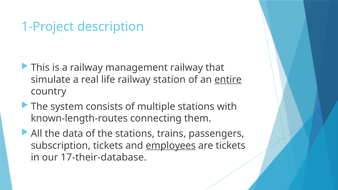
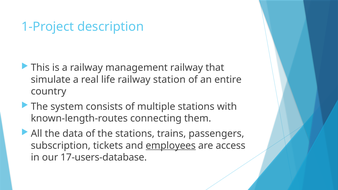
entire underline: present -> none (228, 80)
are tickets: tickets -> access (231, 146)
17-their-database: 17-their-database -> 17-users-database (104, 157)
